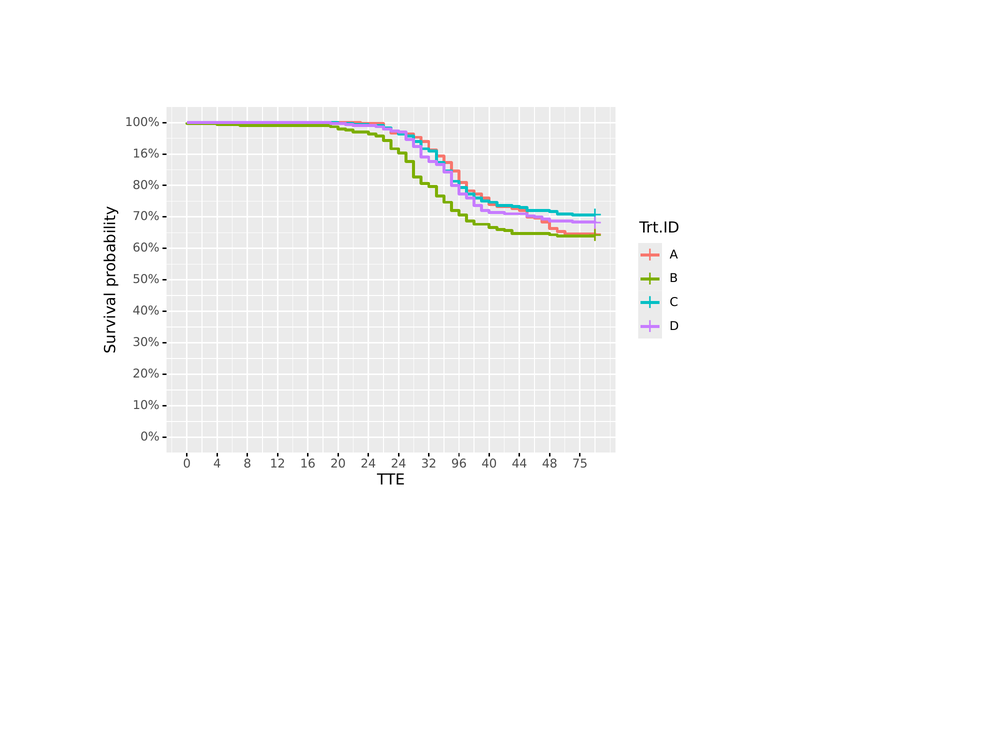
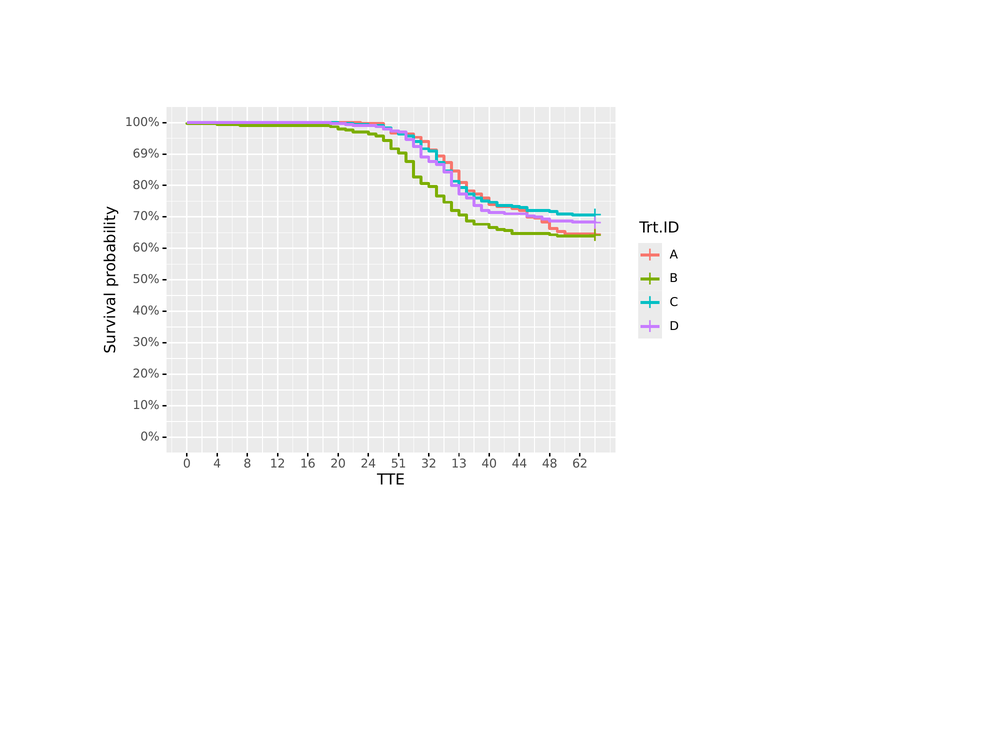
16%: 16% -> 69% (146, 154)
24 24: 24 -> 51 (399, 464)
96: 96 -> 13 (459, 464)
75: 75 -> 62 (580, 464)
